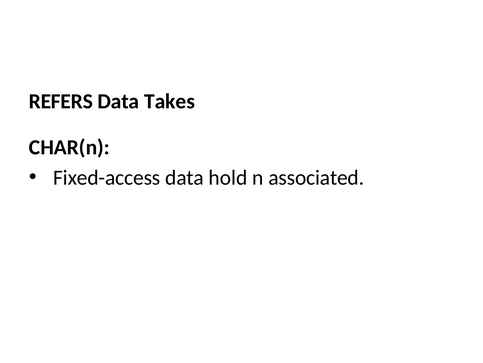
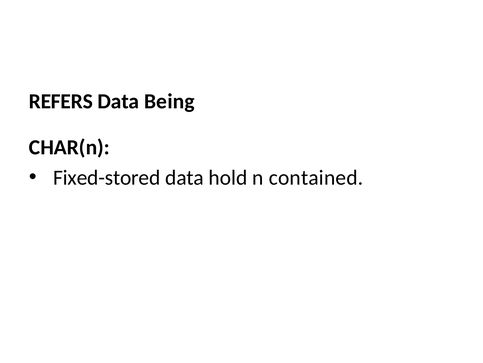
Takes: Takes -> Being (169, 101)
Fixed-access: Fixed-access -> Fixed-stored (107, 177)
associated: associated -> contained (316, 177)
